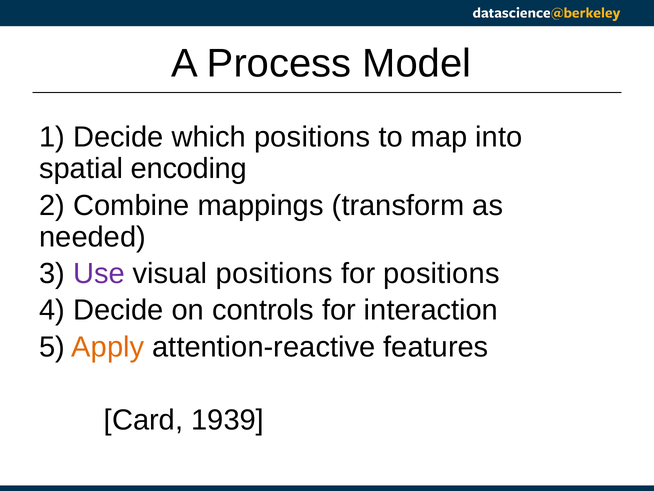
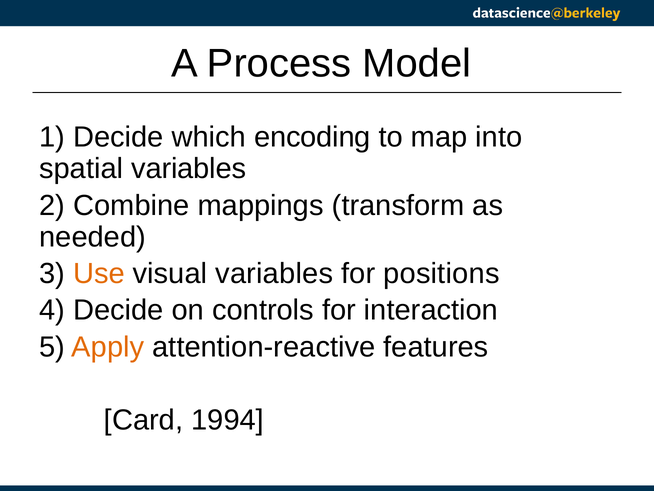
which positions: positions -> encoding (312, 137)
spatial encoding: encoding -> variables (189, 169)
Use colour: purple -> orange (99, 273)
visual positions: positions -> variables (274, 273)
1939: 1939 -> 1994 (228, 420)
